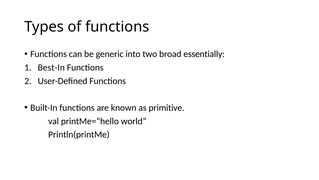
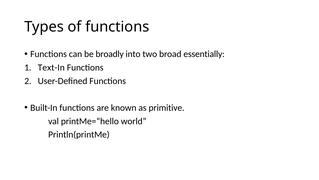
generic: generic -> broadly (110, 54)
Best-In: Best-In -> Text-In (51, 67)
